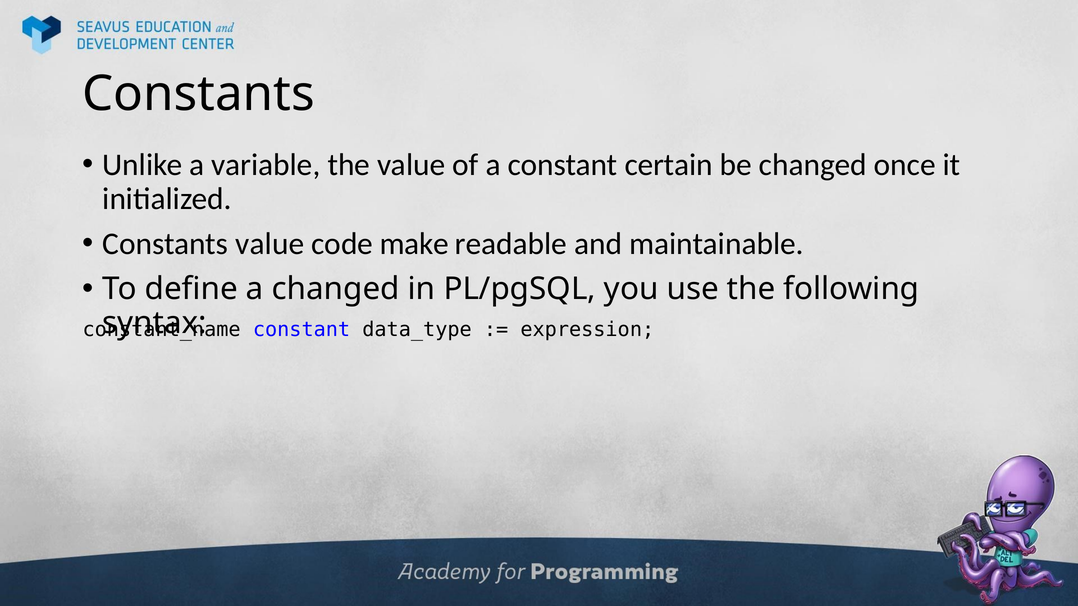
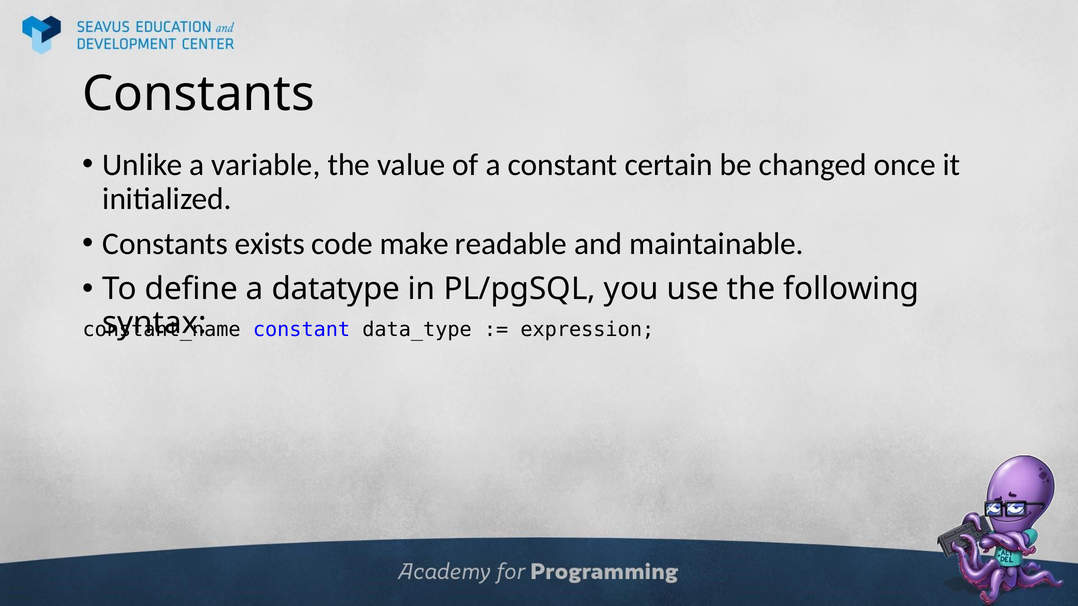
Constants value: value -> exists (270, 244)
a changed: changed -> datatype (336, 289)
